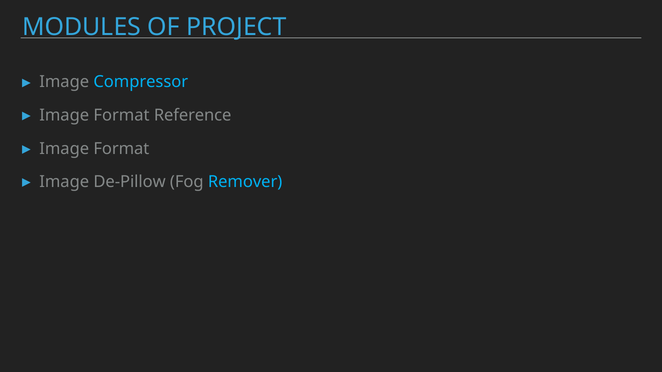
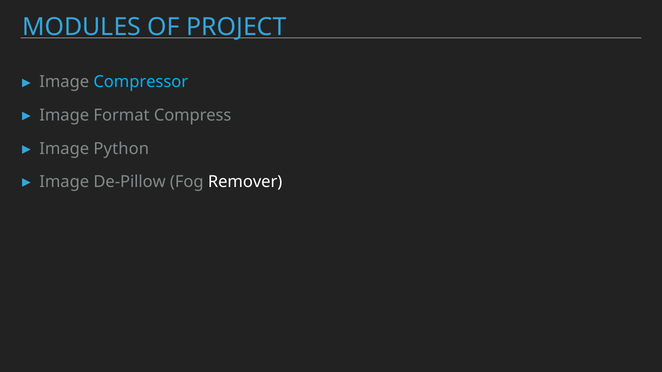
Reference: Reference -> Compress (193, 115)
Format: Format -> Python (121, 149)
Remover colour: light blue -> white (245, 182)
